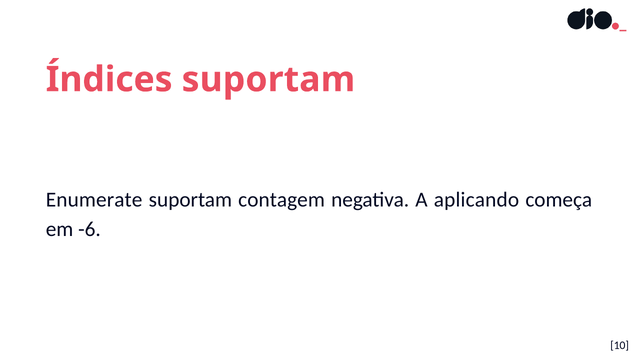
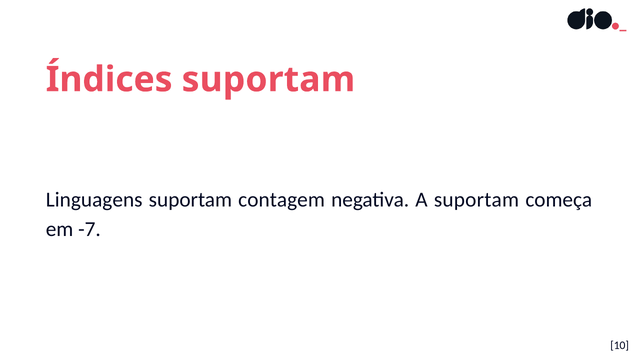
Enumerate: Enumerate -> Linguagens (94, 200)
A aplicando: aplicando -> suportam (476, 200)
-6: -6 -> -7 (90, 229)
